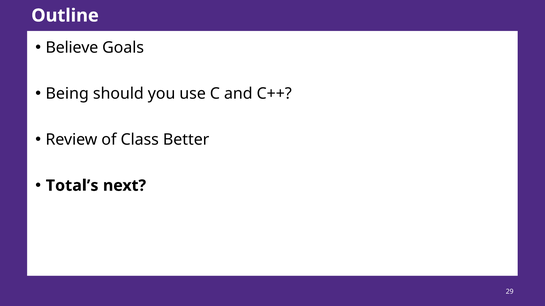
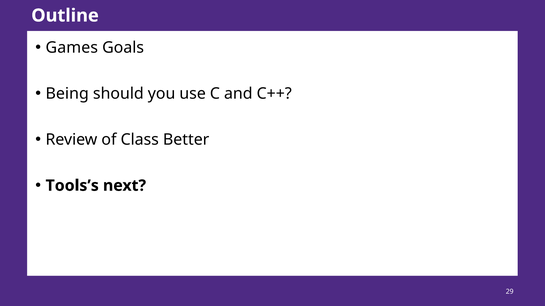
Believe: Believe -> Games (72, 48)
Total’s: Total’s -> Tools’s (72, 186)
